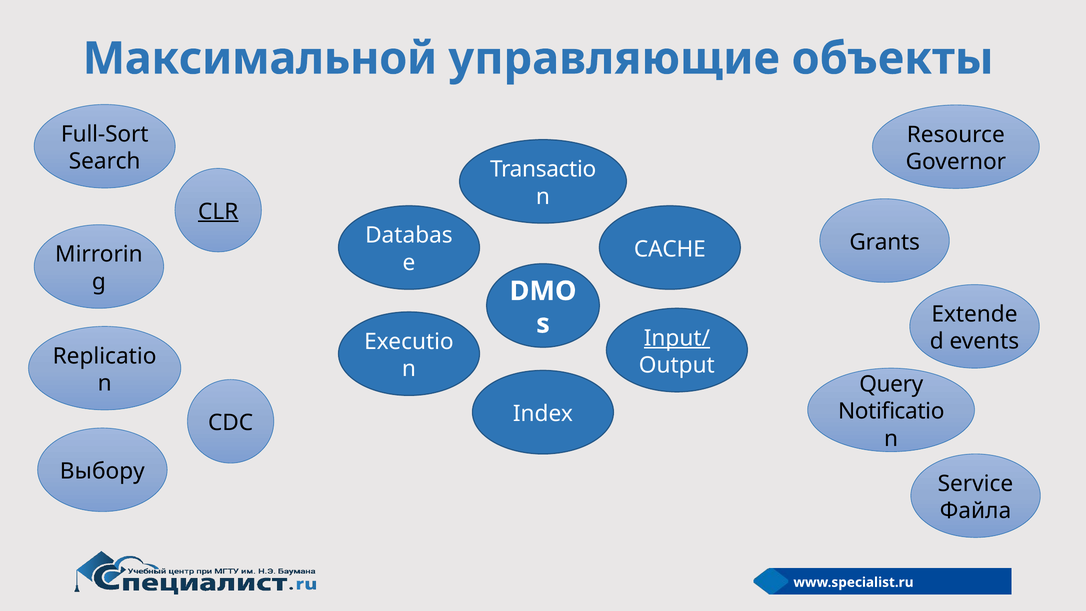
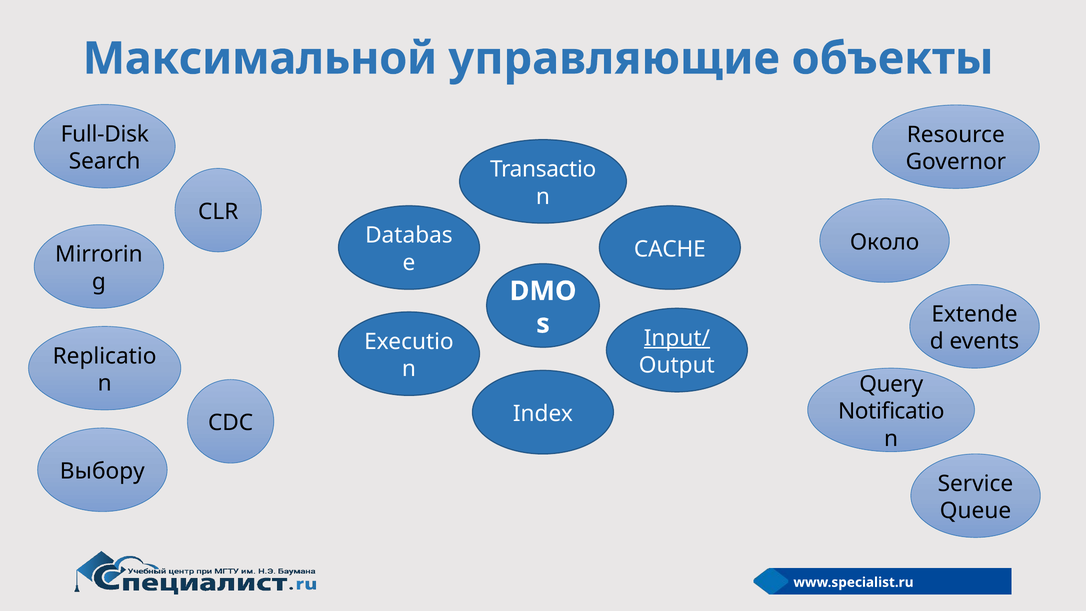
Full-Sort: Full-Sort -> Full-Disk (105, 134)
CLR underline: present -> none (218, 212)
Grants: Grants -> Около (885, 242)
Файла: Файла -> Queue (976, 511)
